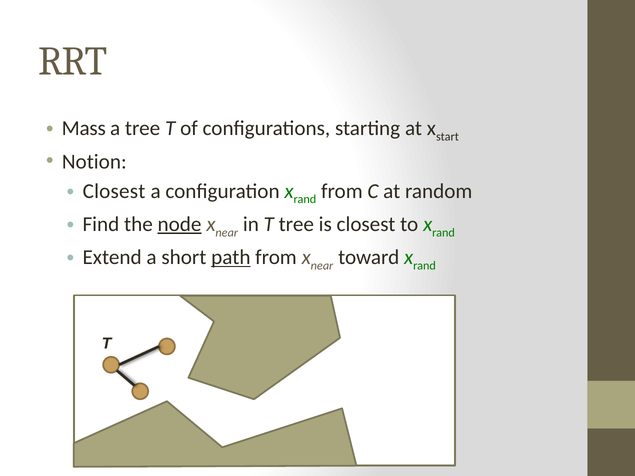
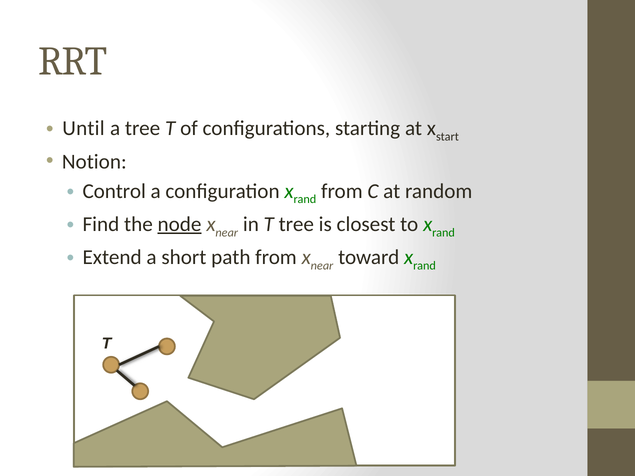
Mass: Mass -> Until (84, 128)
Closest: Closest -> Control (114, 191)
path underline: present -> none (231, 257)
